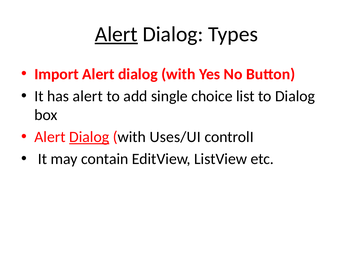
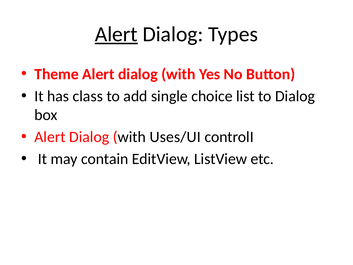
Import: Import -> Theme (57, 74)
has alert: alert -> class (88, 96)
Dialog underline: present -> none (89, 137)
